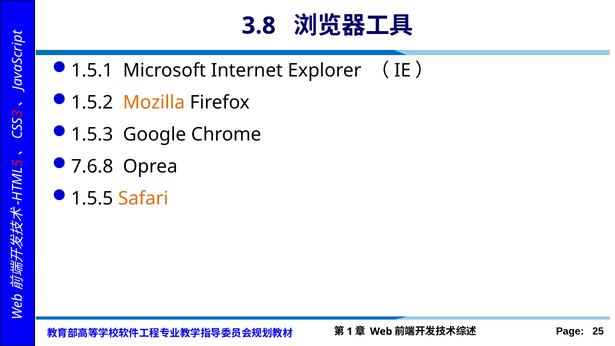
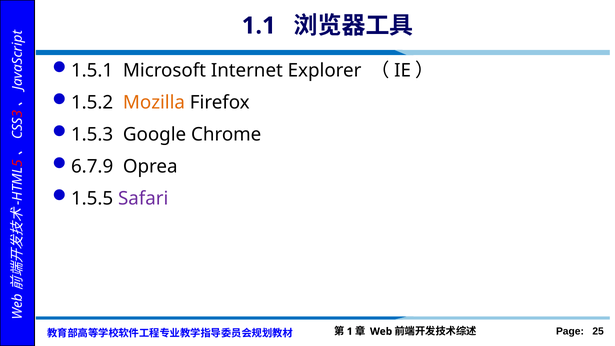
3.8: 3.8 -> 1.1 (259, 26)
7.6.8: 7.6.8 -> 6.7.9 (92, 167)
Safari colour: orange -> purple (143, 198)
